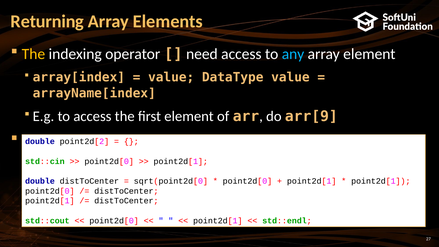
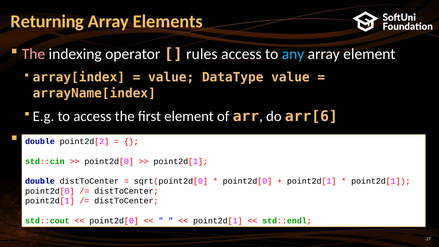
The colour: yellow -> pink (33, 54)
need: need -> rules (202, 54)
arr[9: arr[9 -> arr[6 (311, 116)
